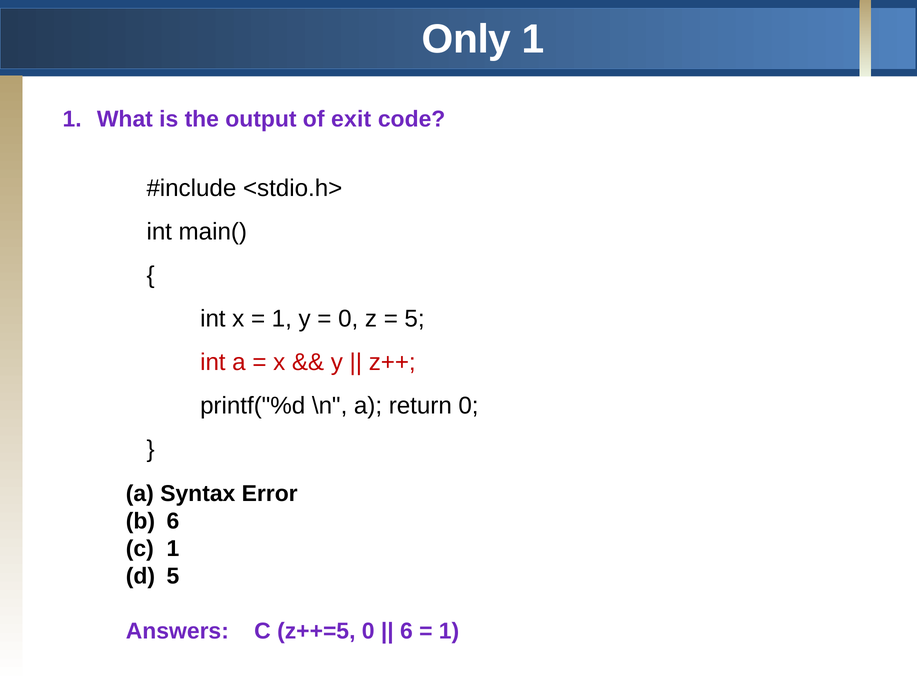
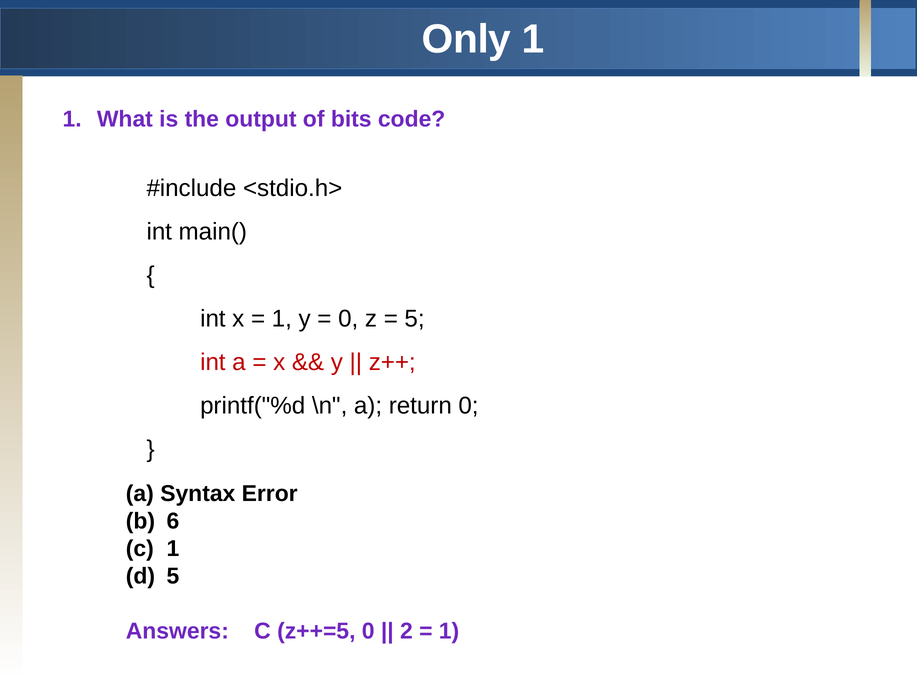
exit: exit -> bits (351, 119)
6: 6 -> 2 (406, 631)
